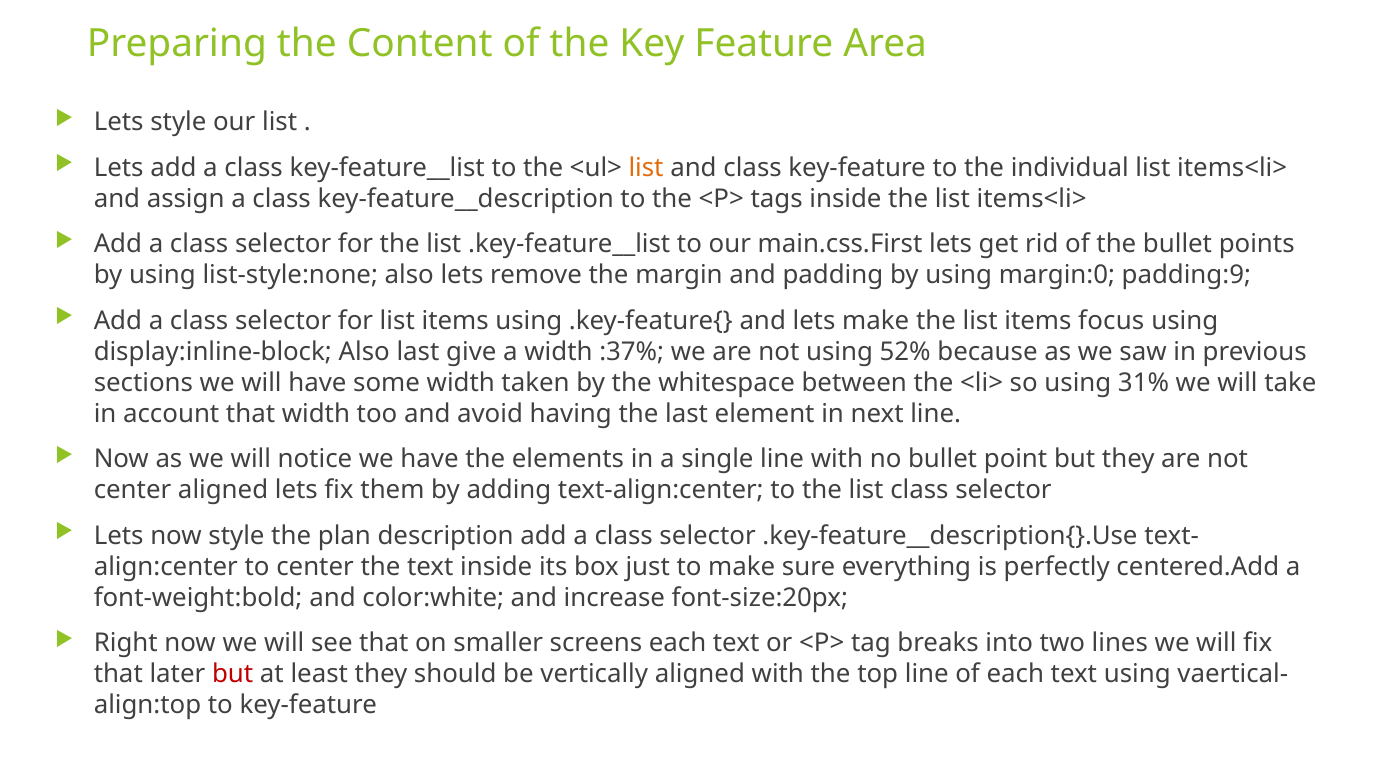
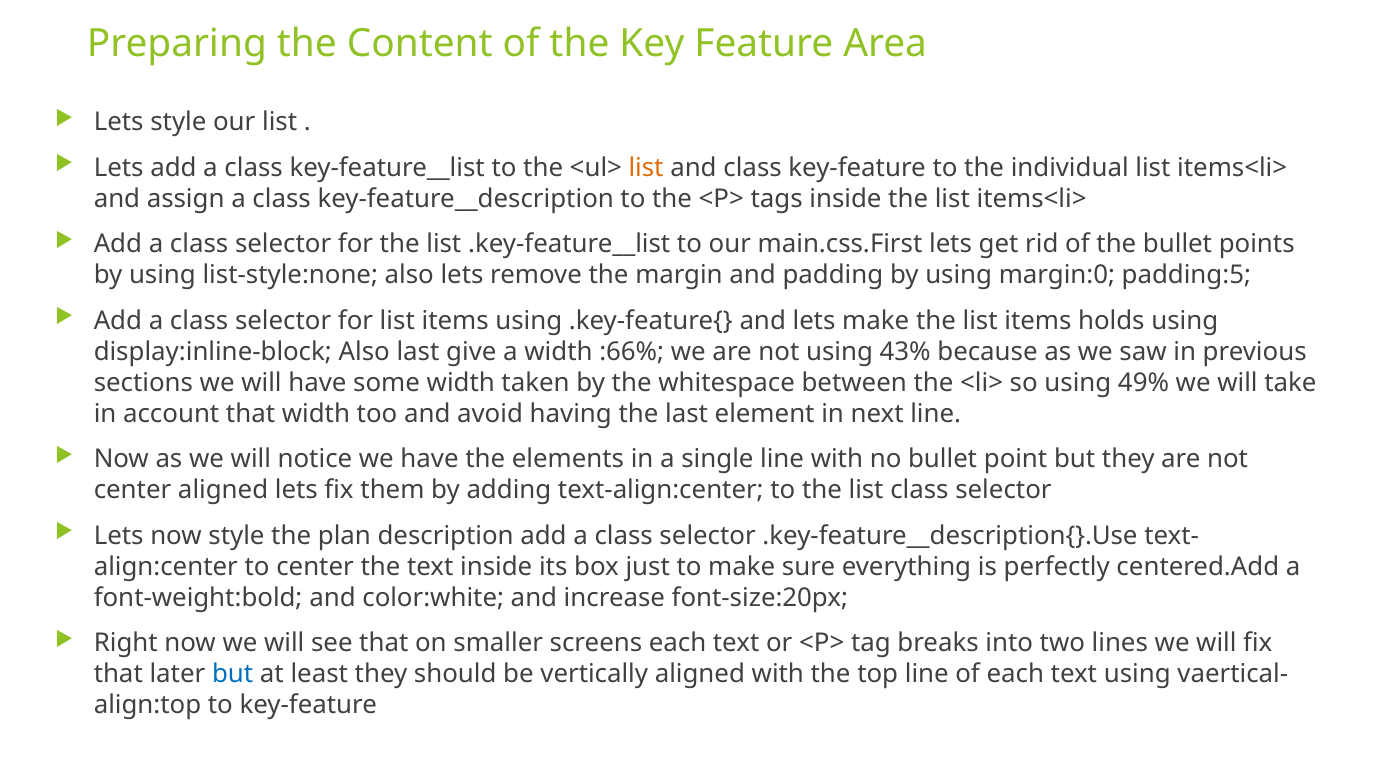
padding:9: padding:9 -> padding:5 (1186, 275)
focus: focus -> holds (1111, 321)
:37%: :37% -> :66% (632, 352)
52%: 52% -> 43% (905, 352)
31%: 31% -> 49% (1144, 383)
but colour: red -> blue (233, 674)
